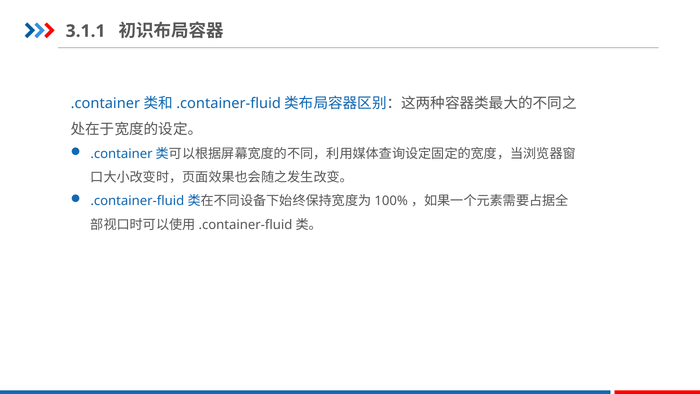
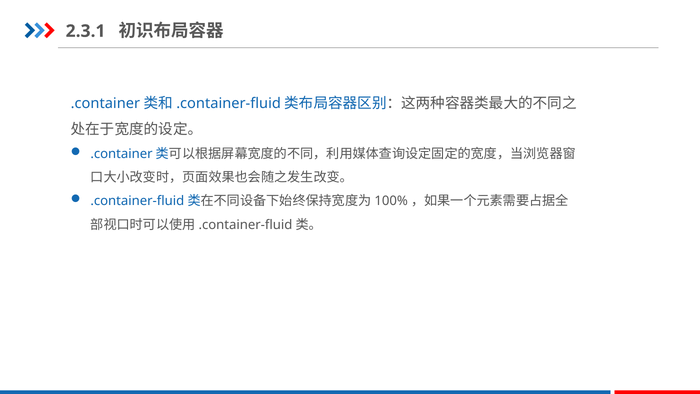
3.1.1: 3.1.1 -> 2.3.1 (86, 31)
